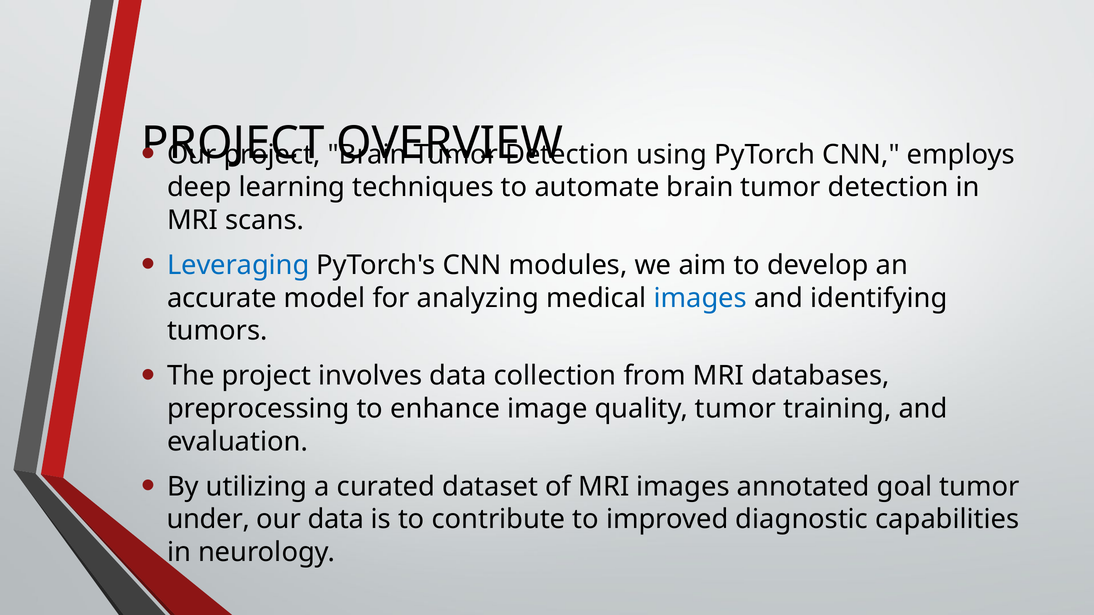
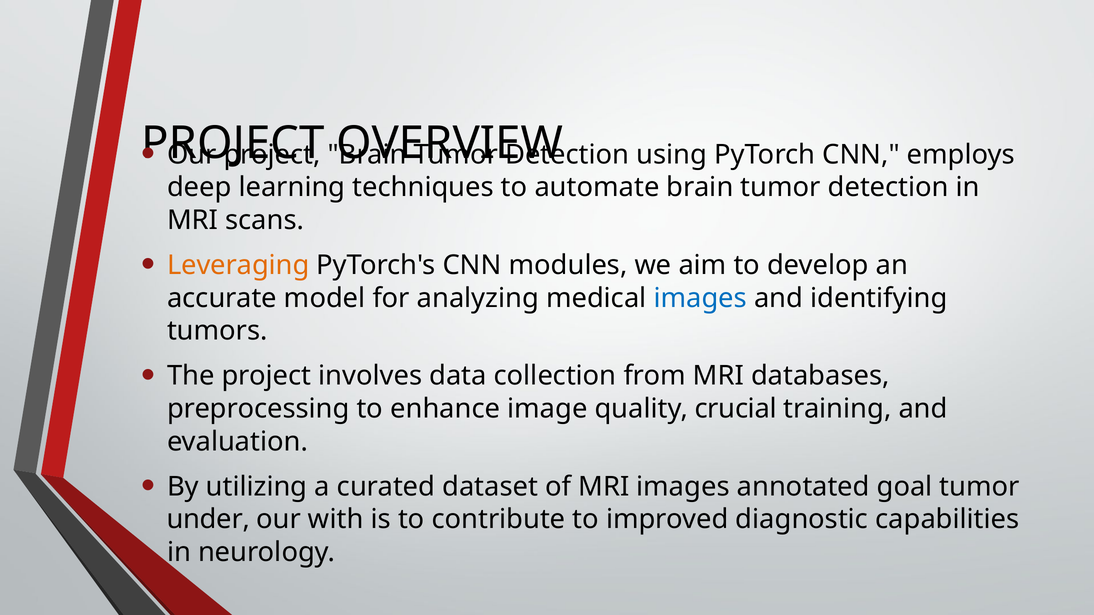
Leveraging colour: blue -> orange (238, 265)
quality tumor: tumor -> crucial (736, 409)
our data: data -> with (336, 520)
